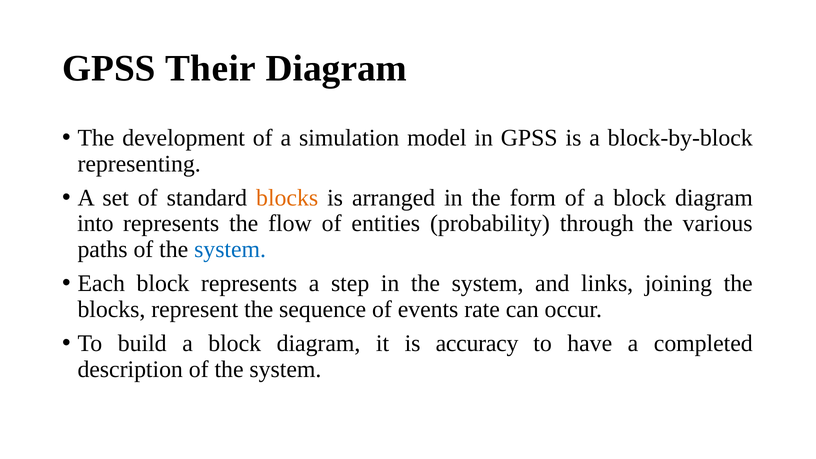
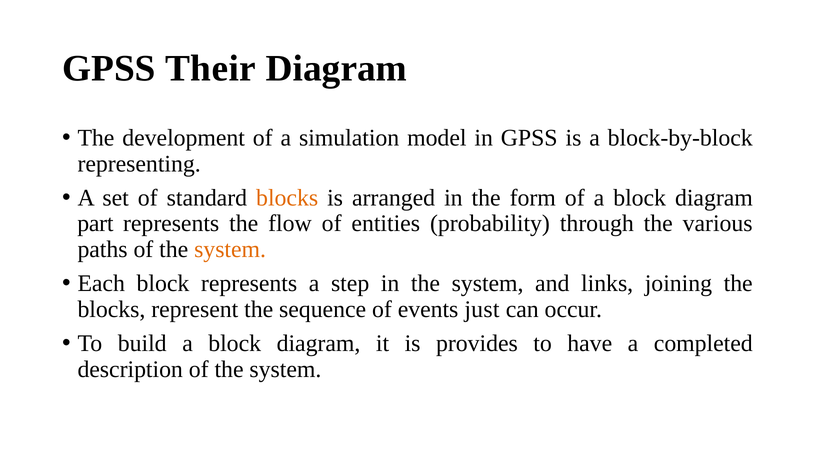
into: into -> part (95, 224)
system colour: blue -> orange (230, 249)
rate: rate -> just (482, 309)
accuracy: accuracy -> provides (477, 343)
